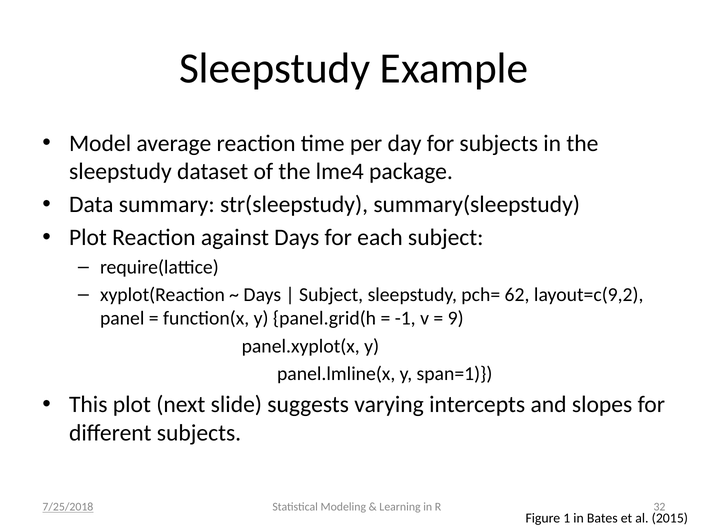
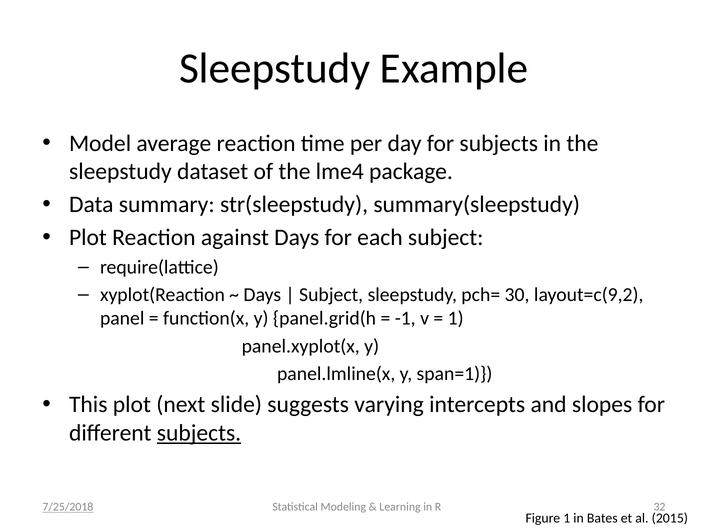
62: 62 -> 30 (517, 295)
9: 9 -> 1 (456, 318)
subjects underline: none -> present (199, 433)
